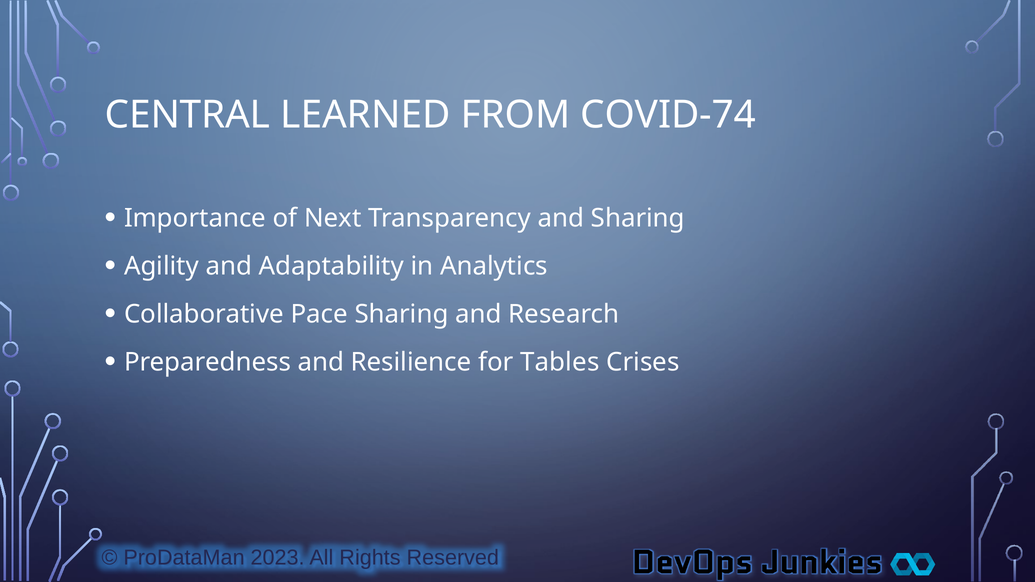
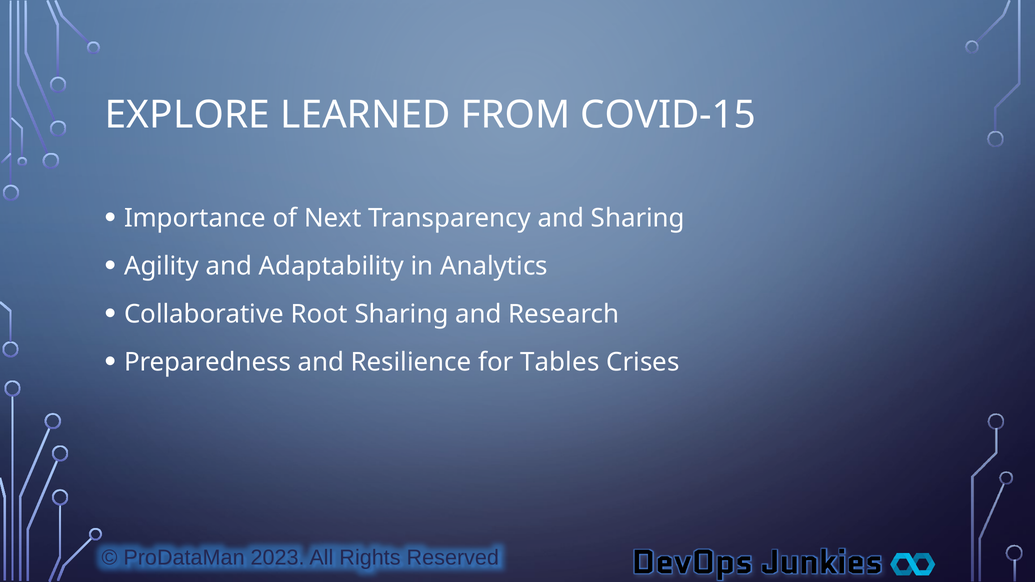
CENTRAL: CENTRAL -> EXPLORE (187, 115)
COVID-74: COVID-74 -> COVID-15 (668, 115)
Pace: Pace -> Root (319, 314)
